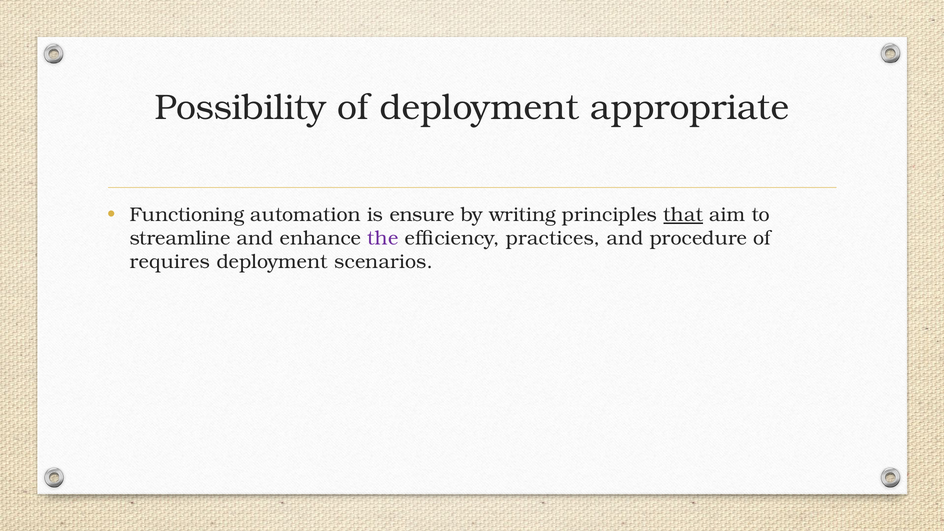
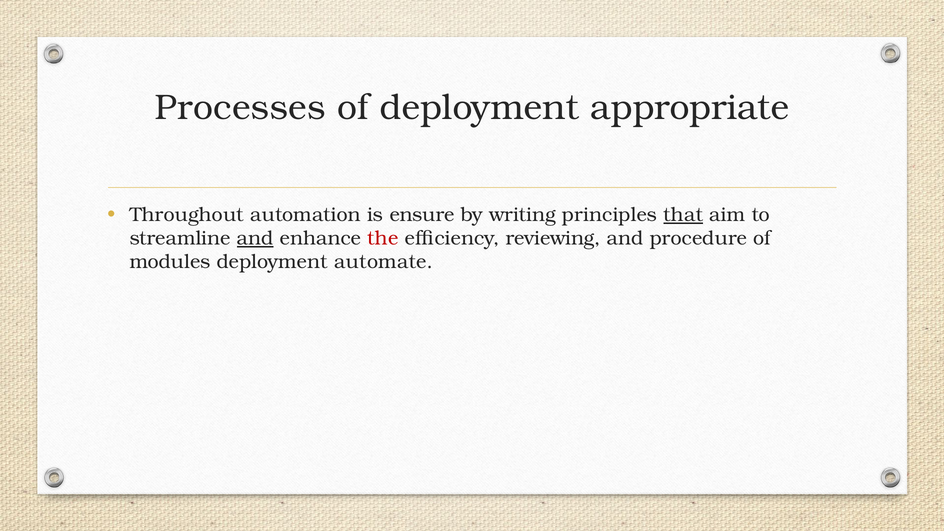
Possibility: Possibility -> Processes (240, 108)
Functioning: Functioning -> Throughout (187, 215)
and underline: none -> present (255, 238)
the colour: purple -> red (383, 238)
practices: practices -> reviewing (553, 238)
requires: requires -> modules (170, 262)
scenarios: scenarios -> automate (384, 262)
